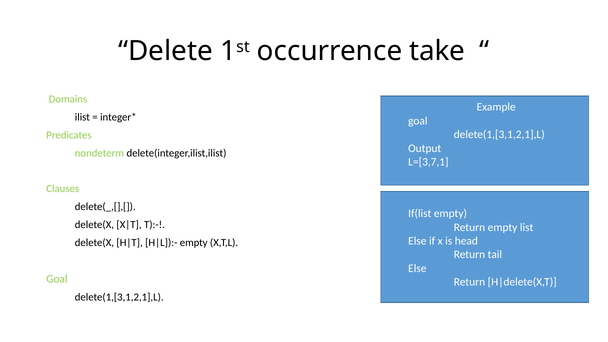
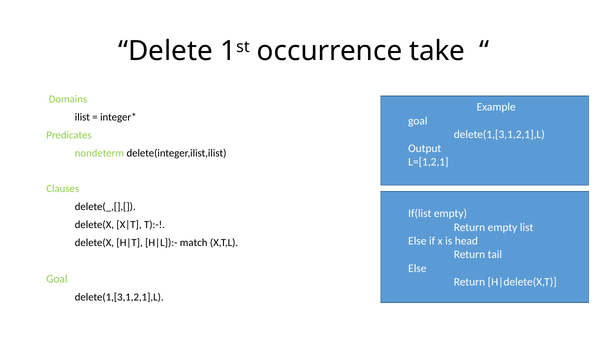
L=[3,7,1: L=[3,7,1 -> L=[1,2,1 (428, 162)
empty: empty -> match (194, 243)
